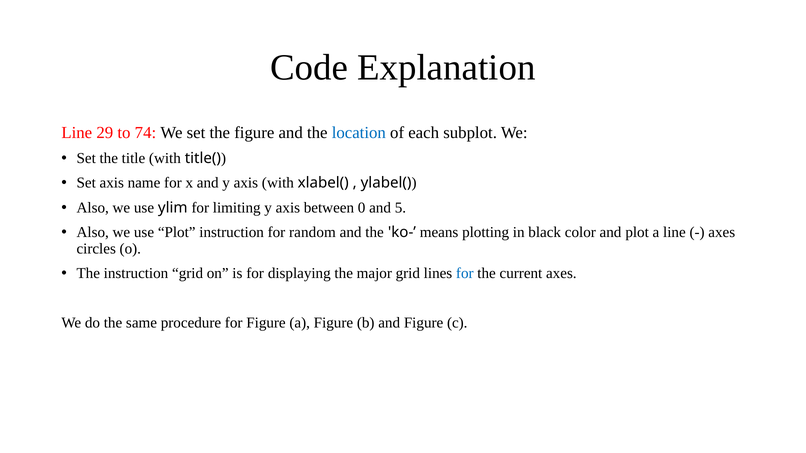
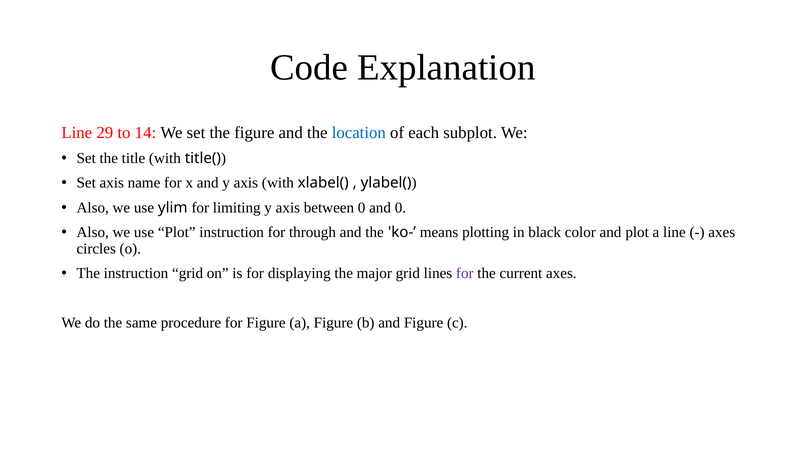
74: 74 -> 14 (145, 133)
and 5: 5 -> 0 (400, 208)
random: random -> through (313, 233)
for colour: blue -> purple (465, 274)
